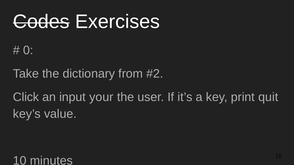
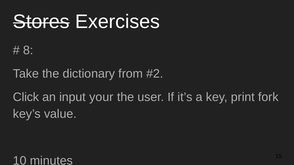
Codes: Codes -> Stores (41, 22)
0: 0 -> 8 (28, 50)
quit: quit -> fork (268, 97)
